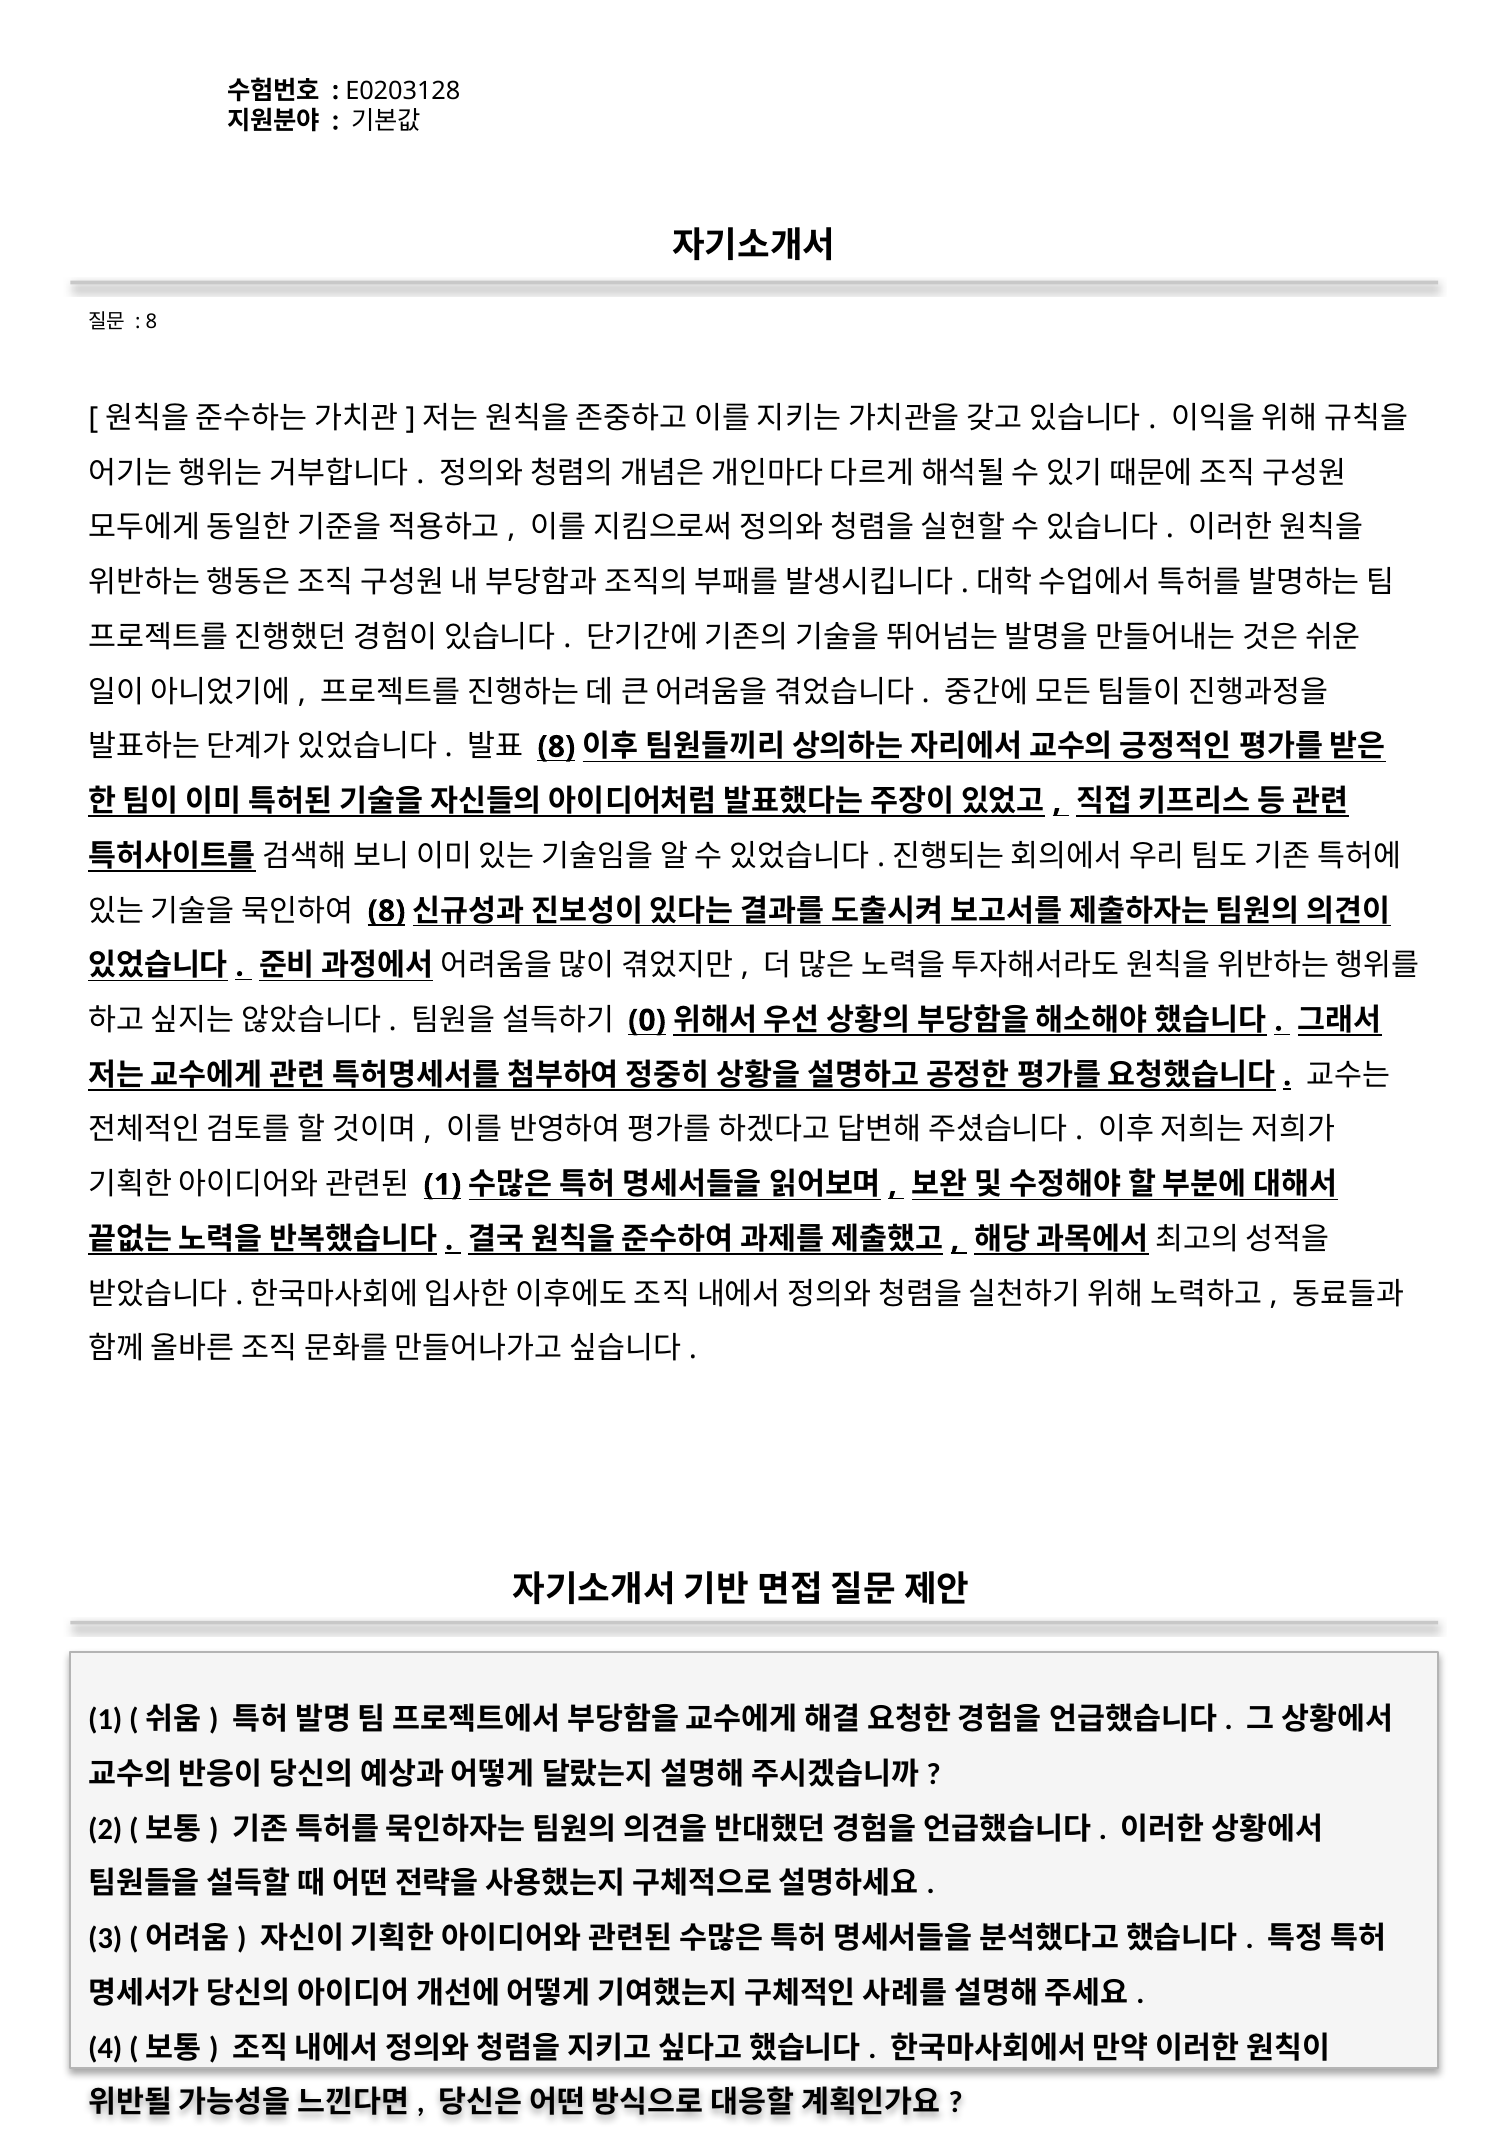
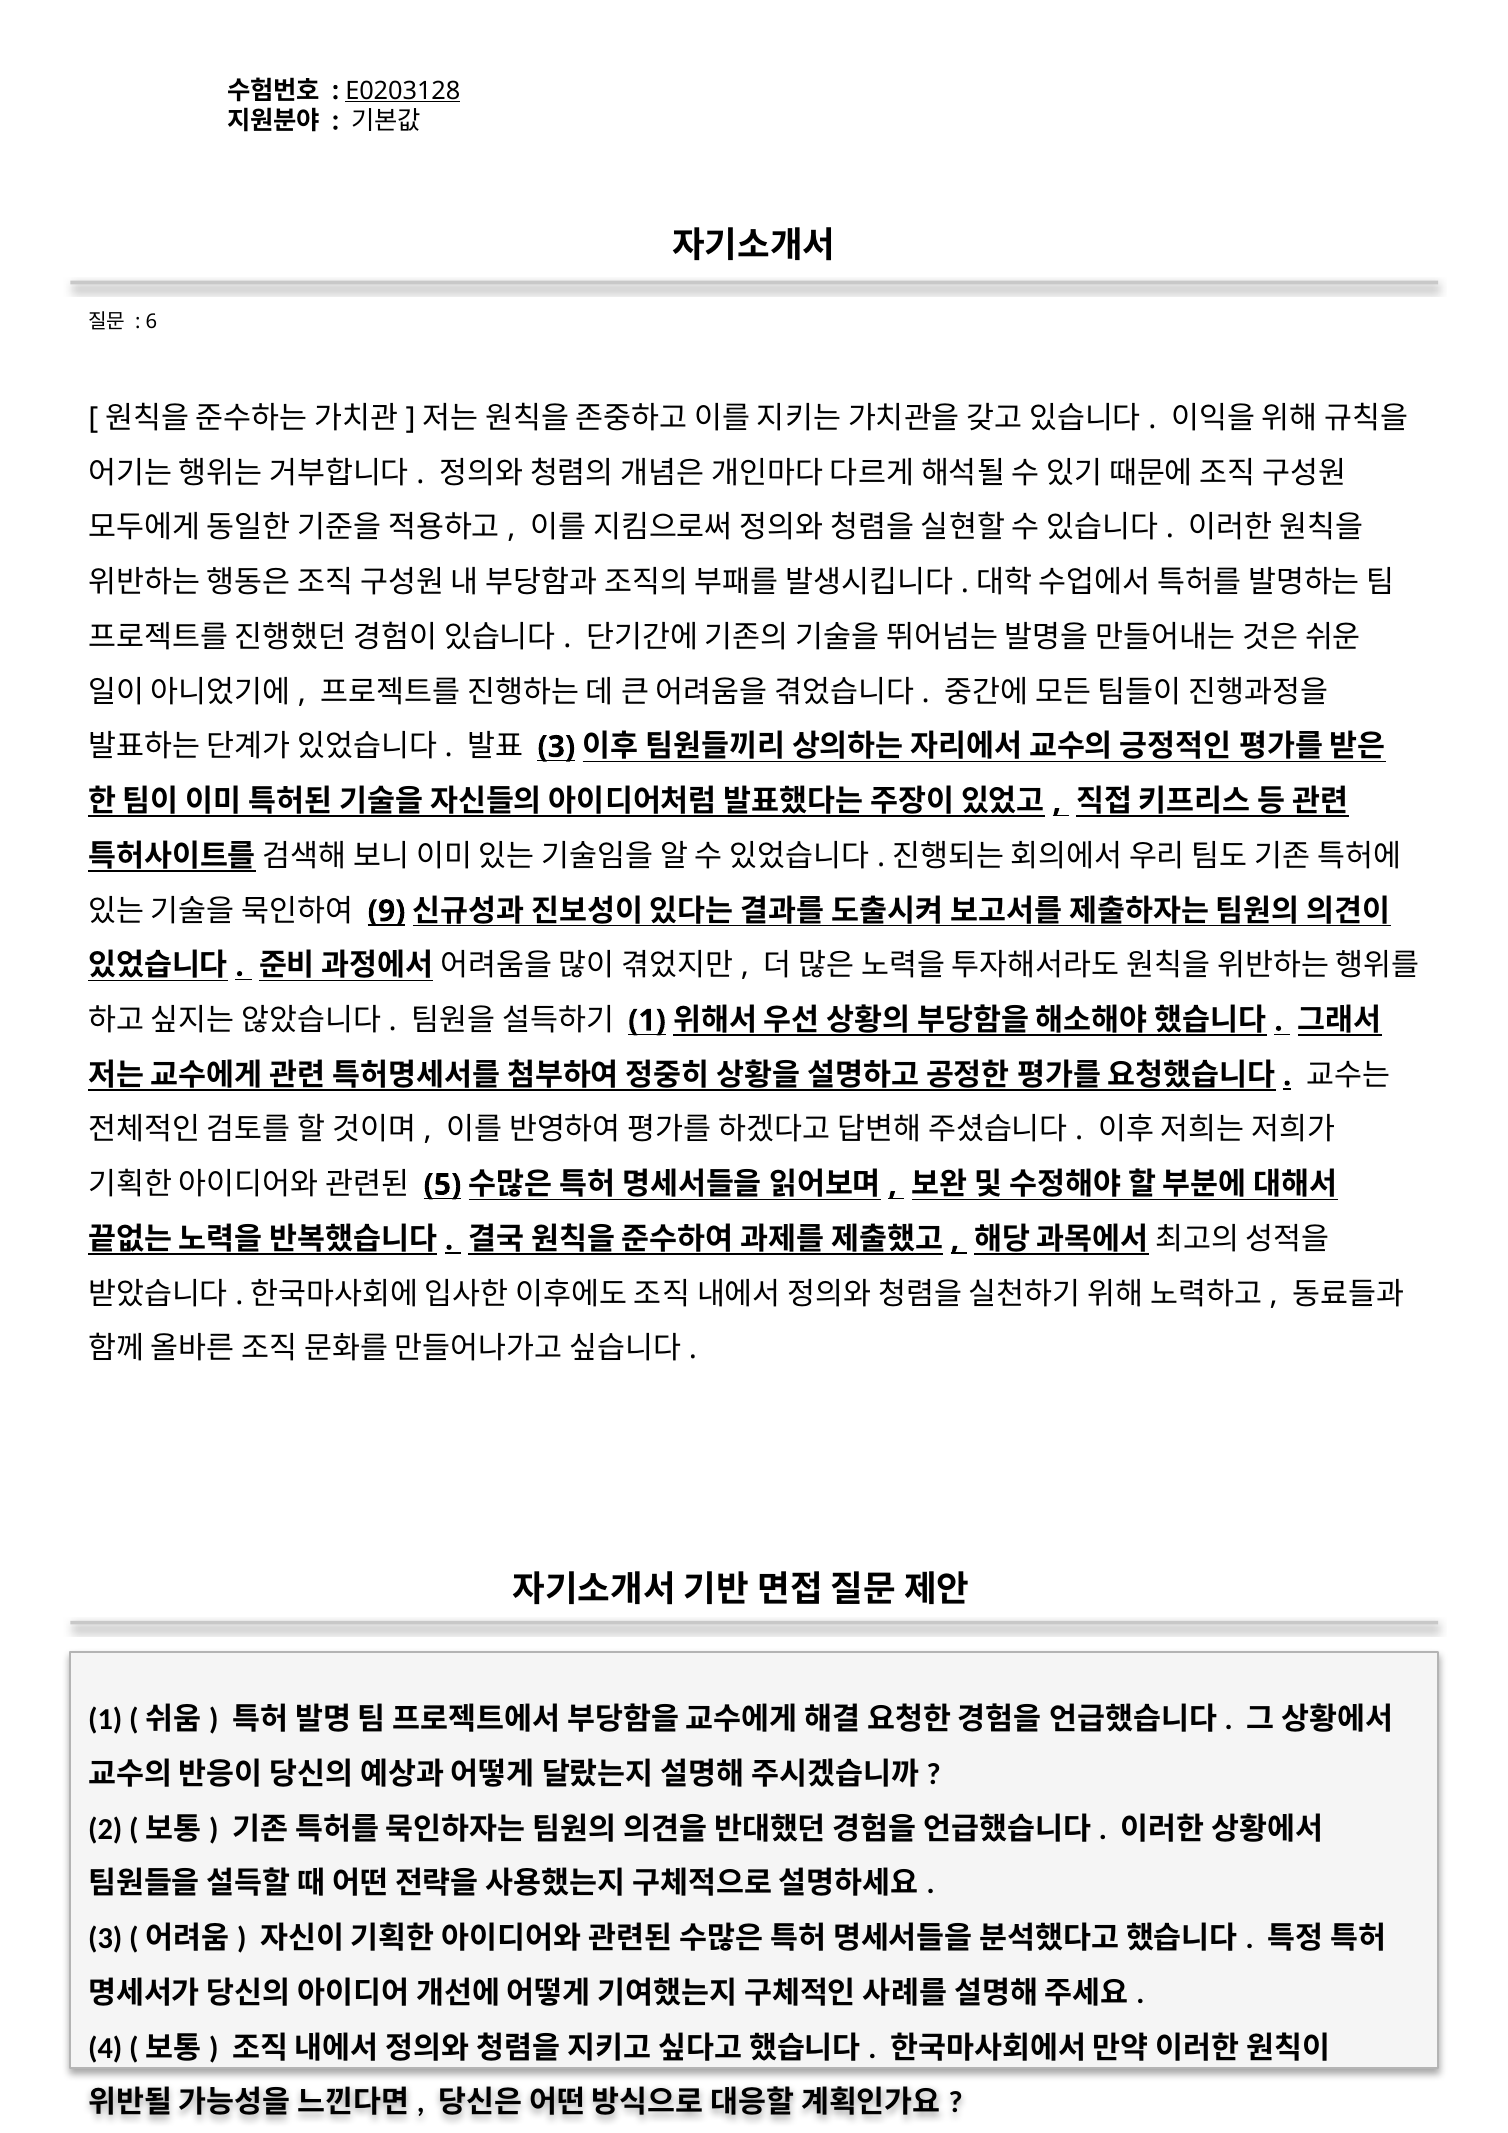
E0203128 underline: none -> present (403, 91)
8: 8 -> 6 (151, 322)
8: 8 -> 3 (556, 747)
8: 8 -> 9 (387, 911)
0: 0 -> 1 (647, 1020)
1: 1 -> 5 (442, 1185)
